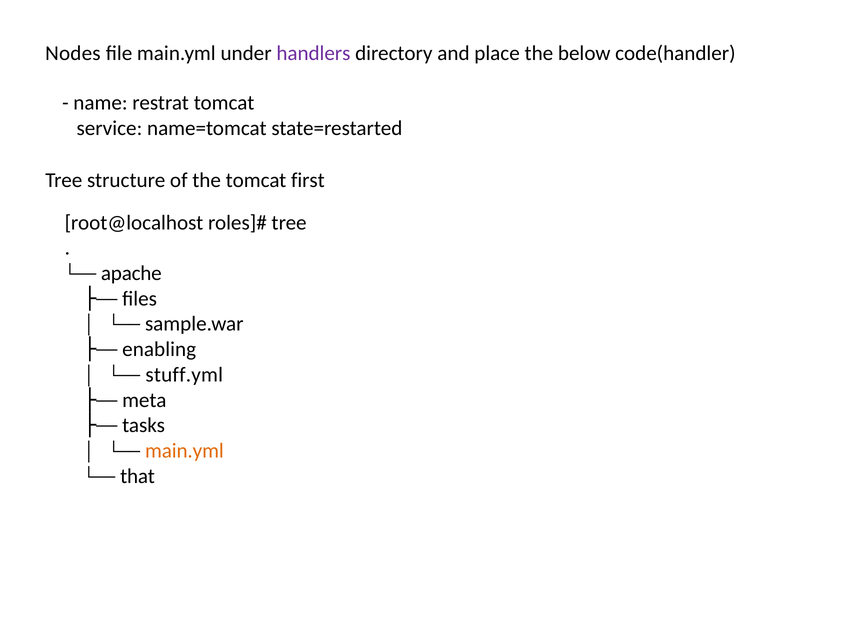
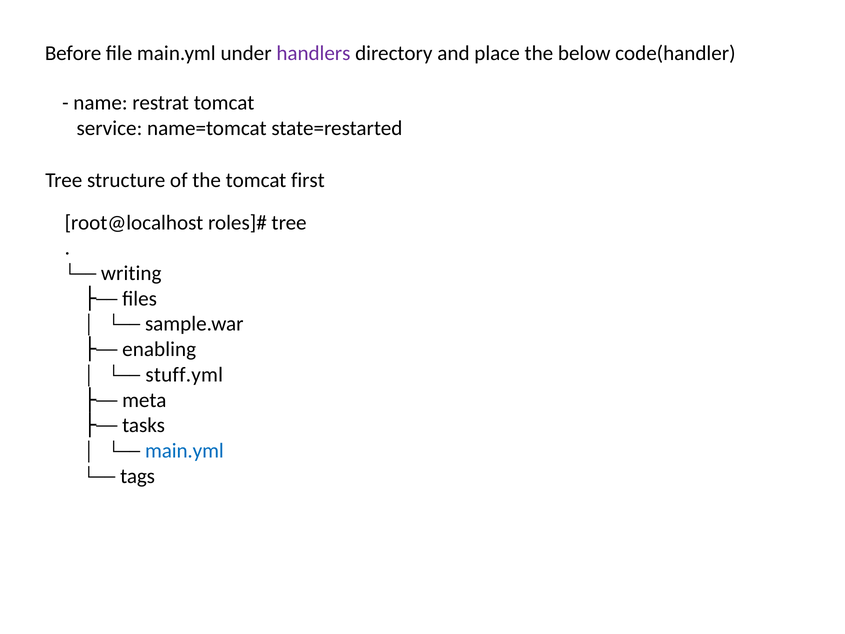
Nodes: Nodes -> Before (73, 53)
apache: apache -> writing (131, 273)
main.yml colour: orange -> blue (184, 451)
that: that -> tags (138, 476)
